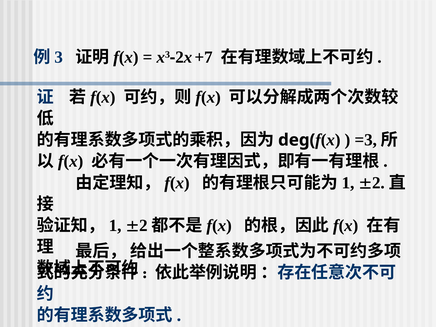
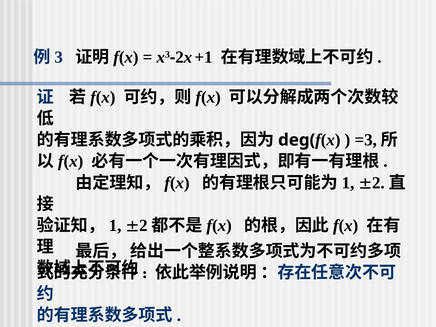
+7: +7 -> +1 (204, 57)
